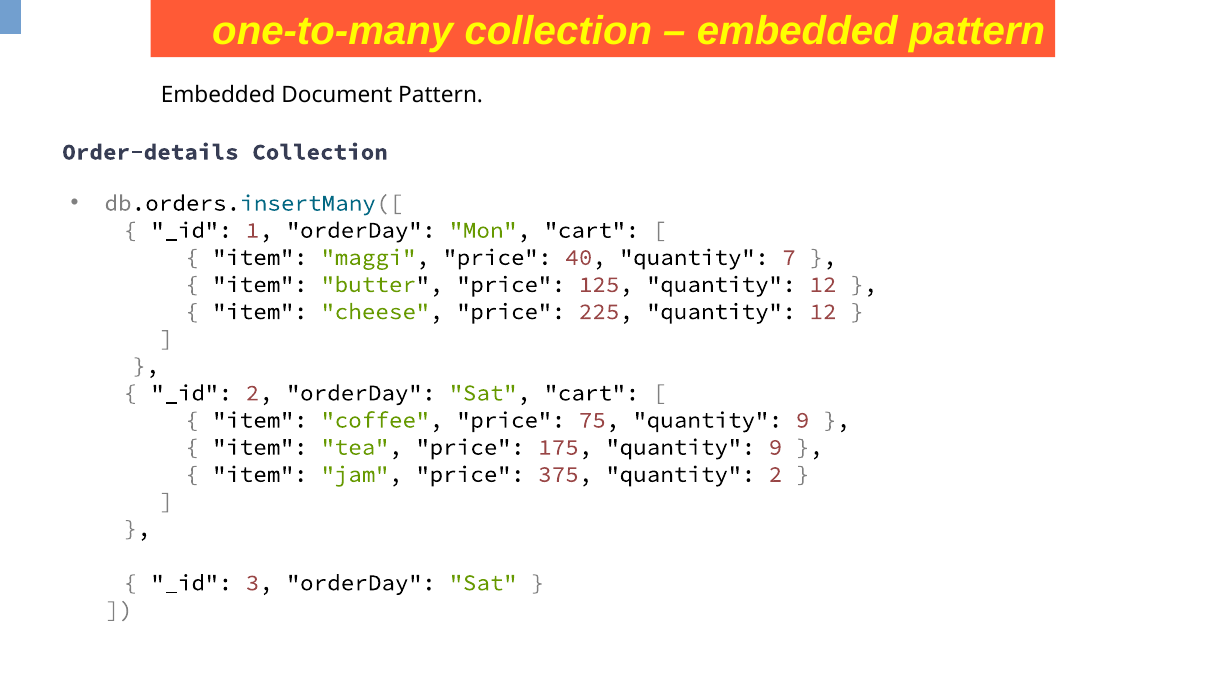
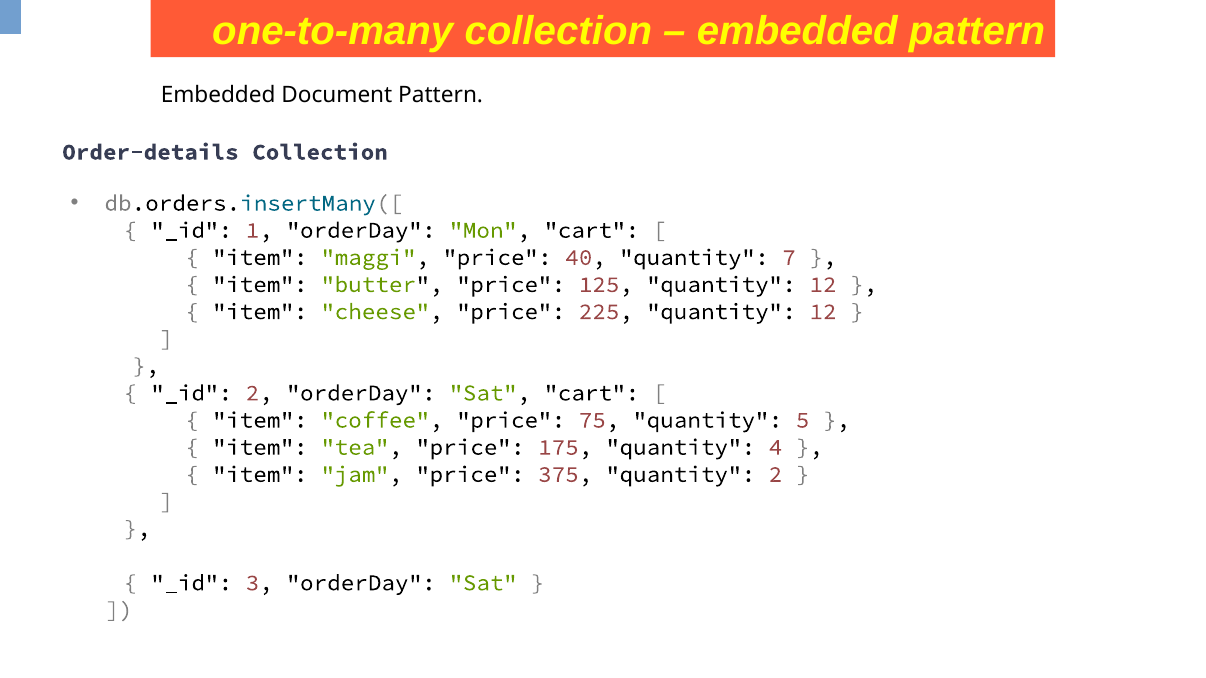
75 quantity 9: 9 -> 5 (803, 420)
175 quantity 9: 9 -> 4 (776, 447)
